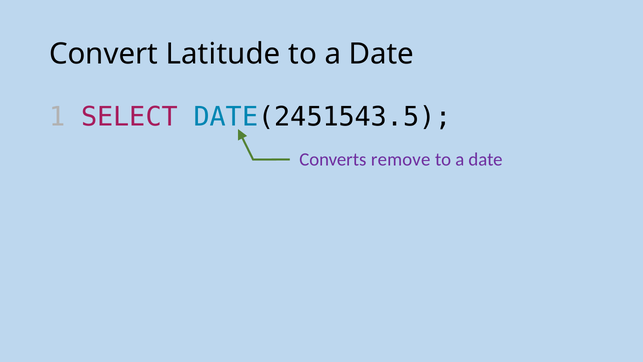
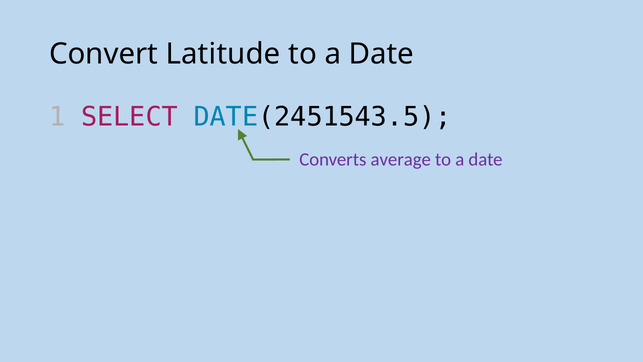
remove: remove -> average (401, 159)
